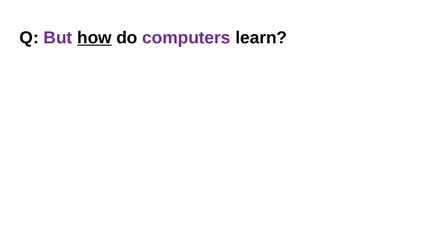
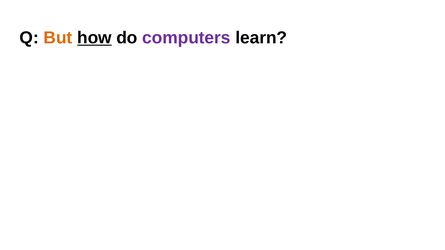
But colour: purple -> orange (58, 38)
